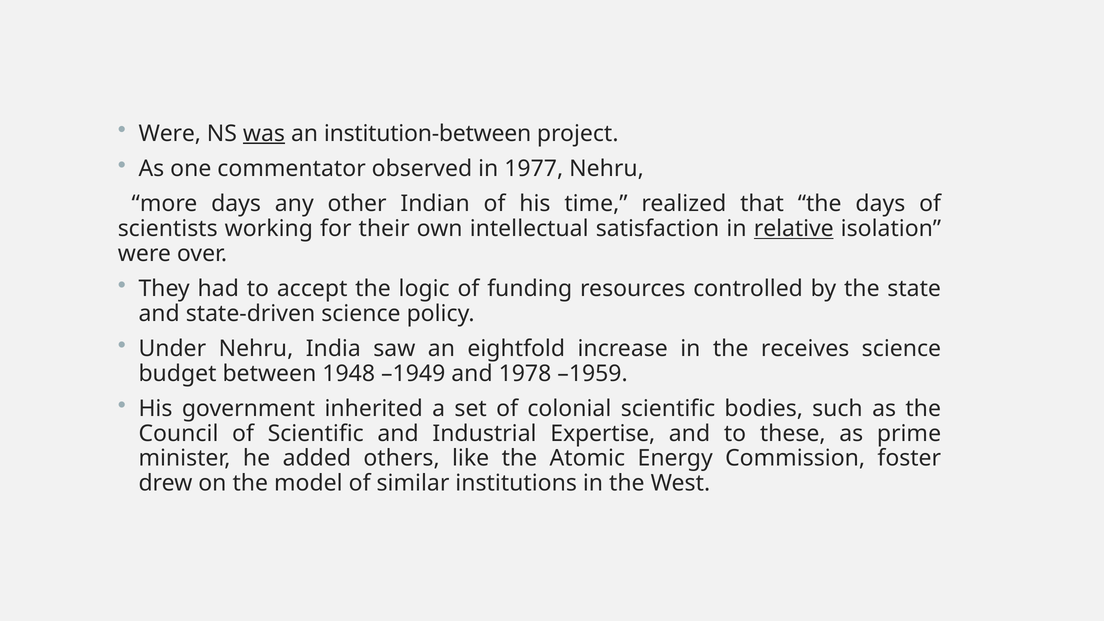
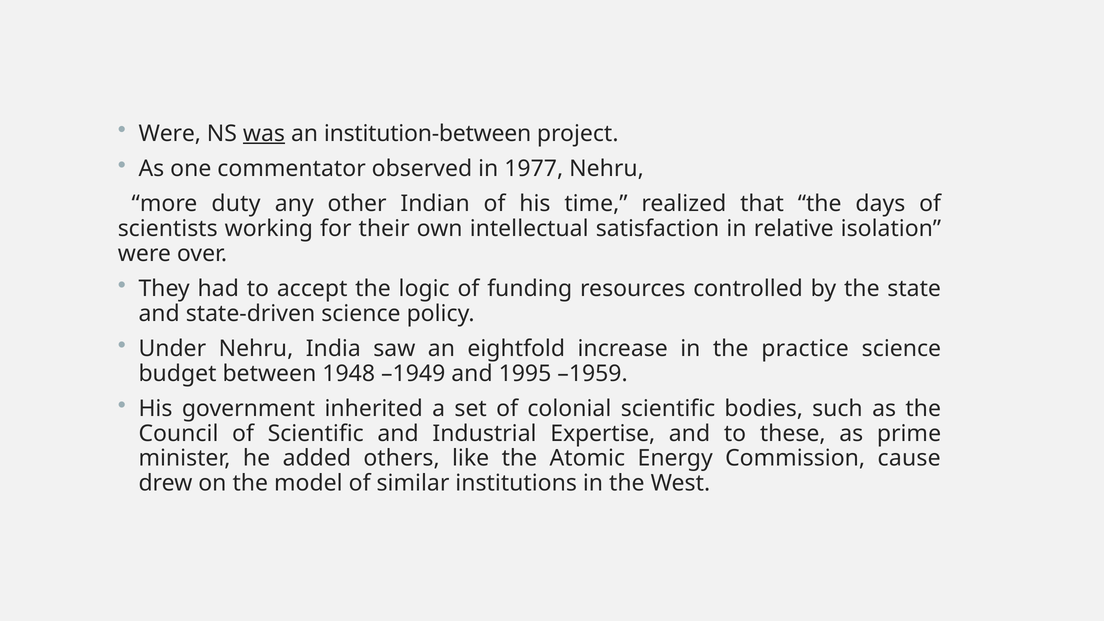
more days: days -> duty (236, 204)
relative underline: present -> none (794, 229)
receives: receives -> practice (805, 349)
1978: 1978 -> 1995 (525, 373)
foster: foster -> cause (909, 458)
